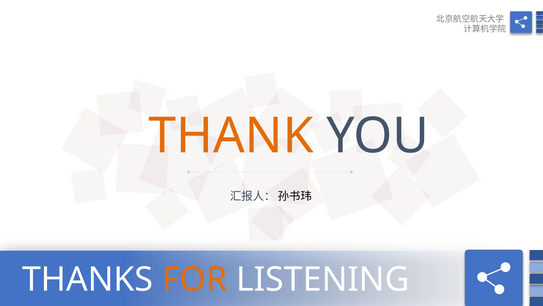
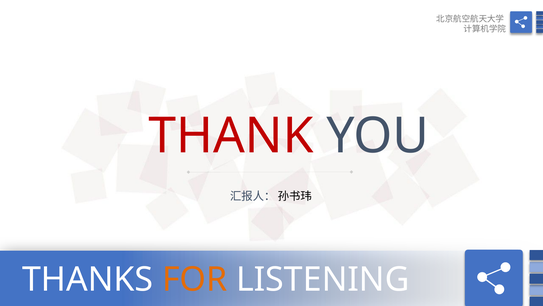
THANK colour: orange -> red (231, 136)
